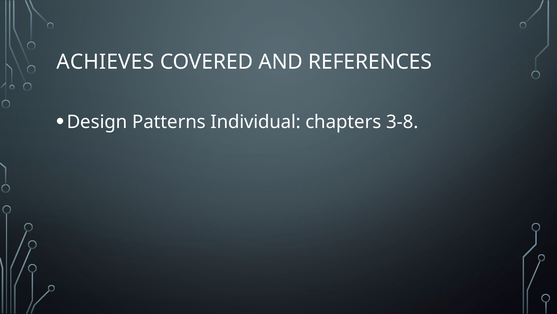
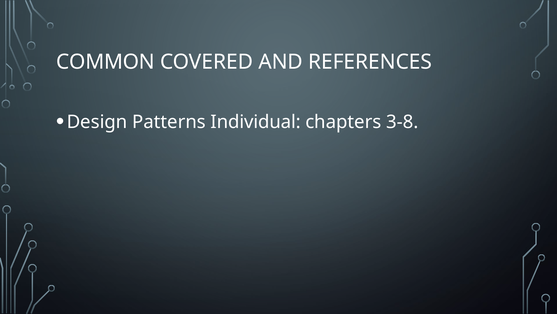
ACHIEVES: ACHIEVES -> COMMON (106, 62)
